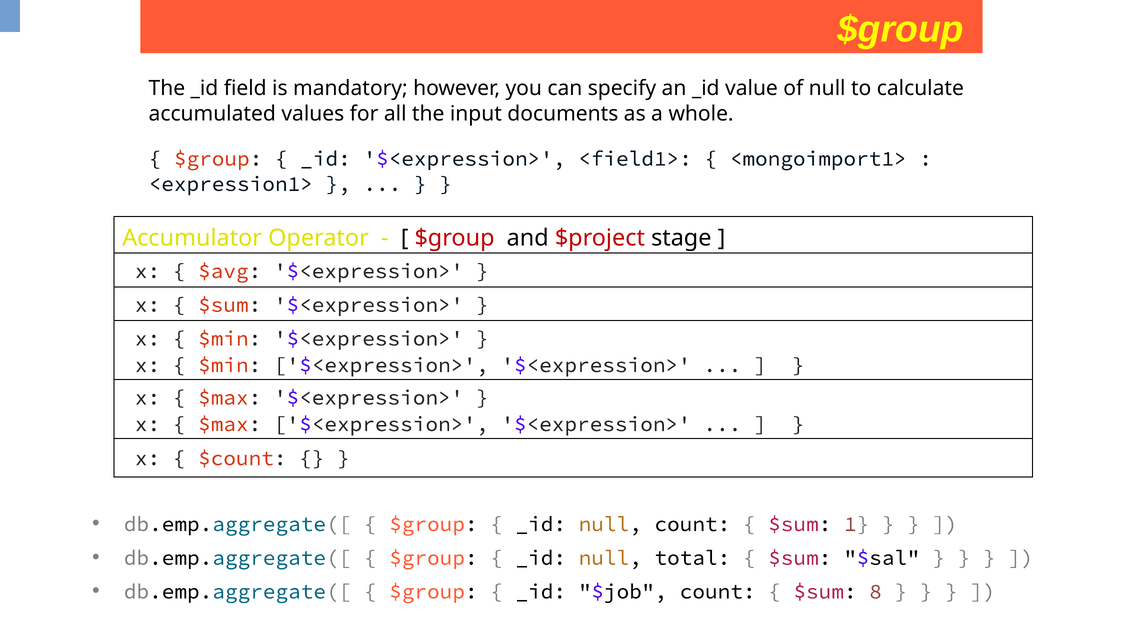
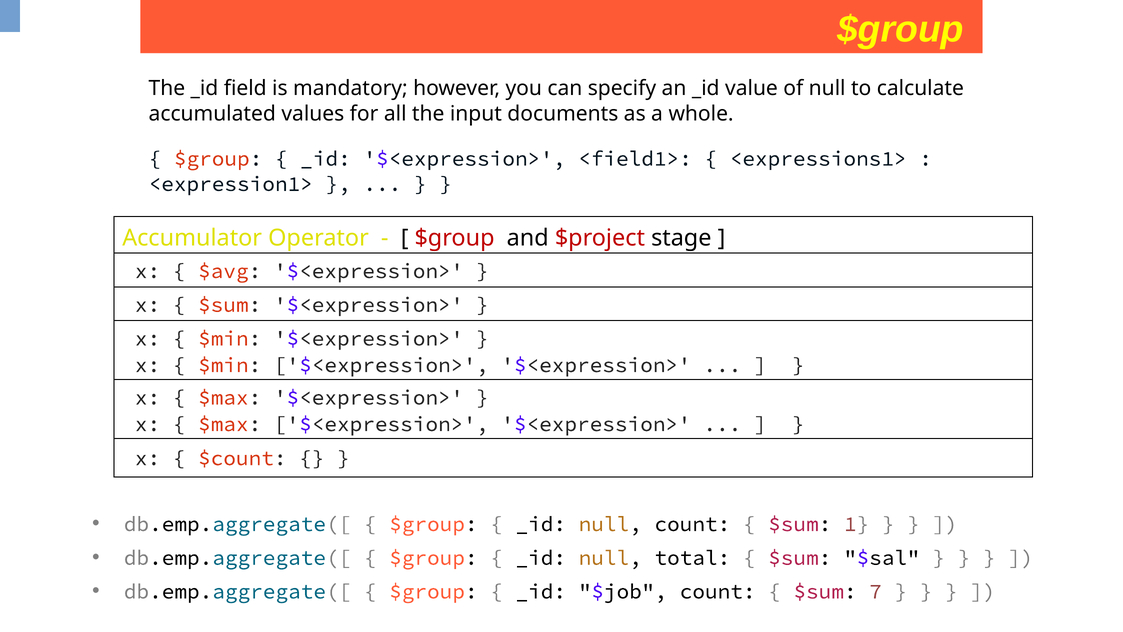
<mongoimport1>: <mongoimport1> -> <expressions1> (818, 159)
8: 8 -> 7 (876, 591)
